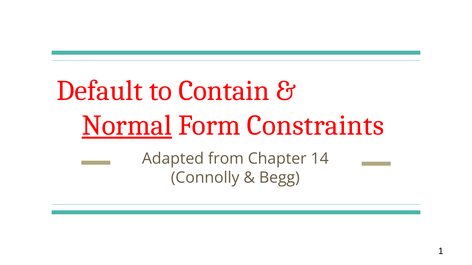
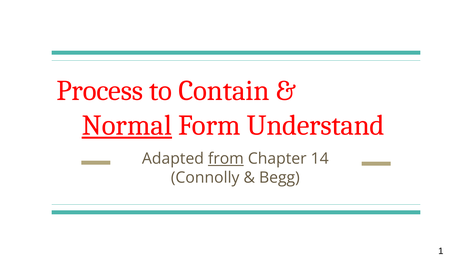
Default: Default -> Process (100, 91)
Constraints: Constraints -> Understand (316, 126)
from underline: none -> present (226, 159)
